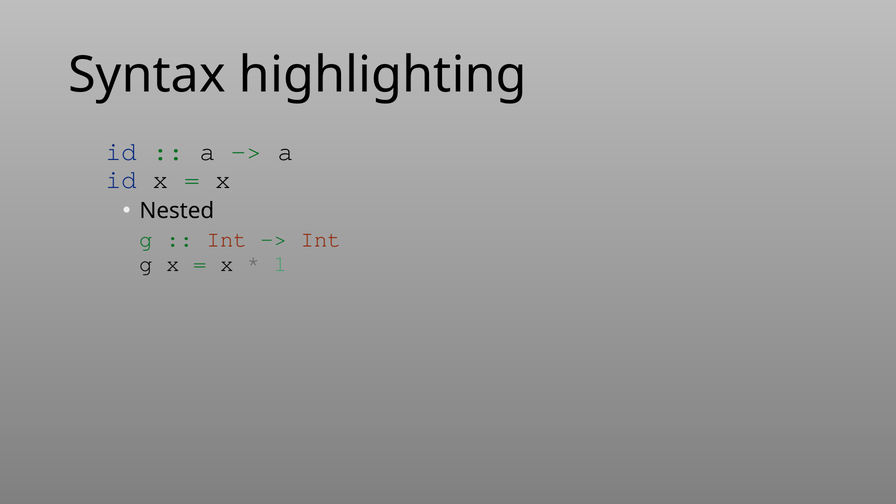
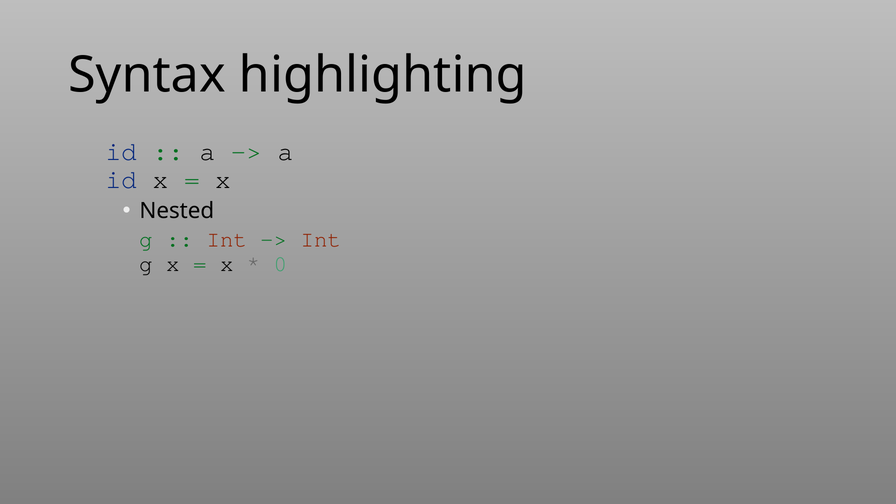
1: 1 -> 0 (281, 264)
